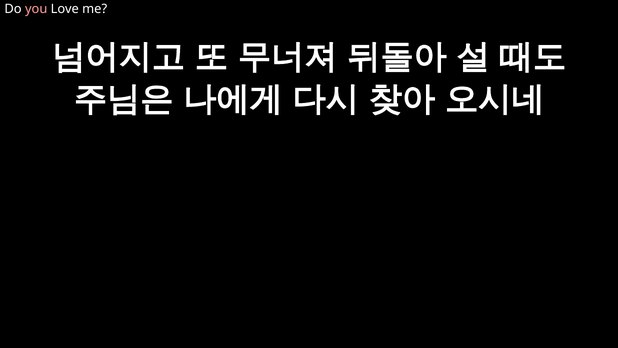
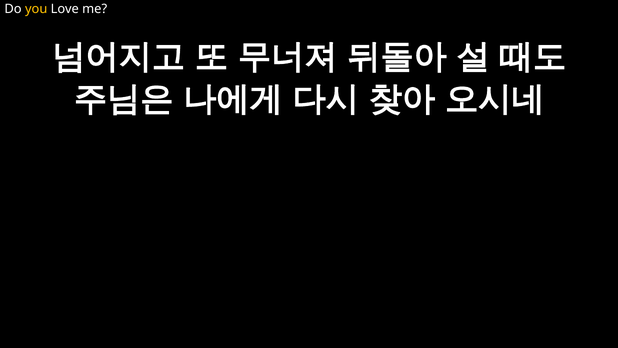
you colour: pink -> yellow (36, 9)
